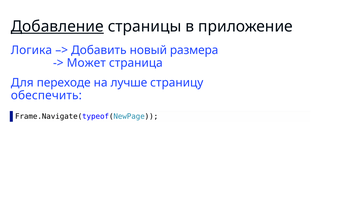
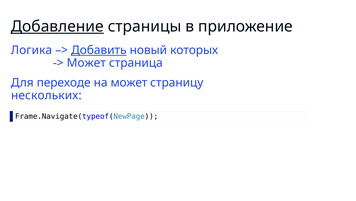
Добавить underline: none -> present (99, 50)
размера: размера -> которых (194, 50)
на лучше: лучше -> может (129, 82)
обеспечить: обеспечить -> нескольких (46, 95)
